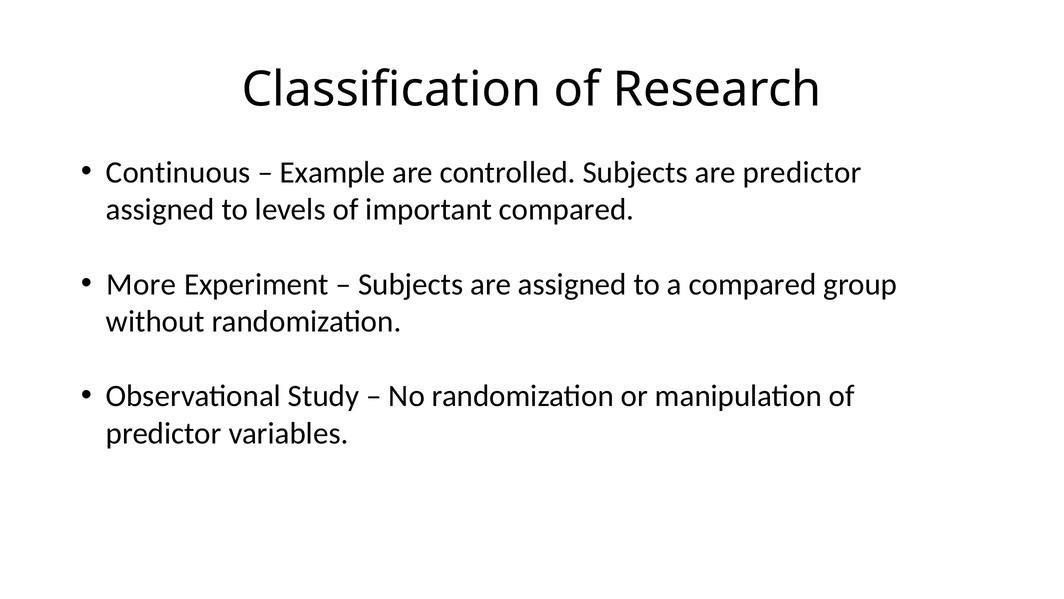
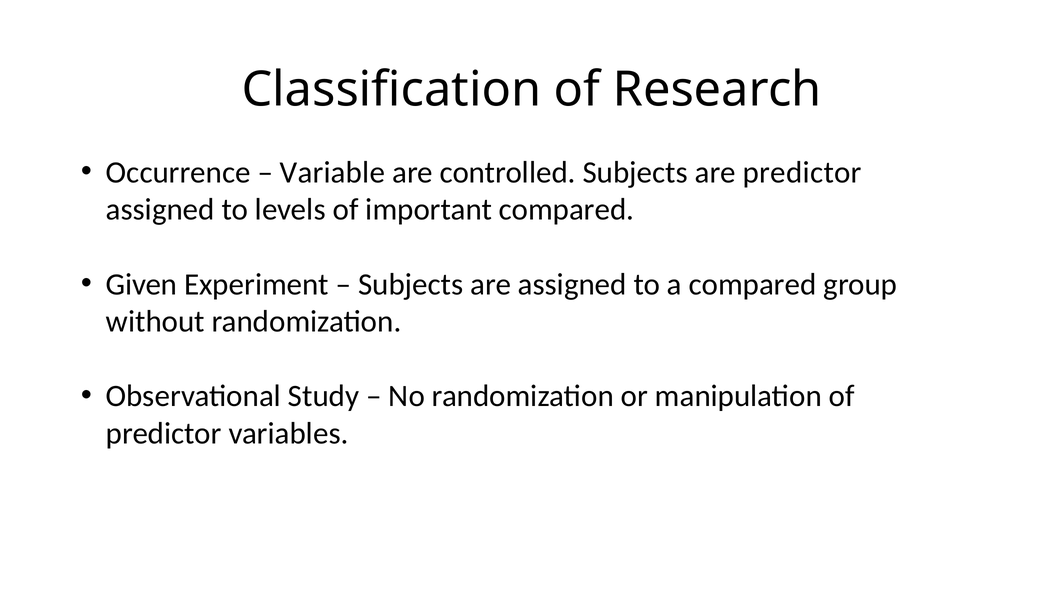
Continuous: Continuous -> Occurrence (178, 172)
Example: Example -> Variable (332, 172)
More: More -> Given (142, 284)
